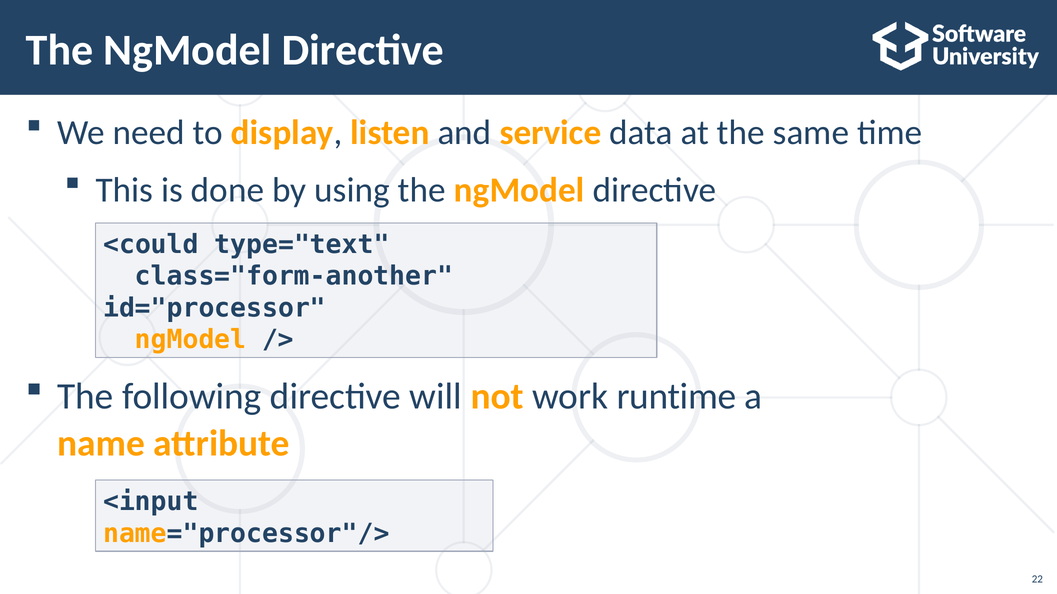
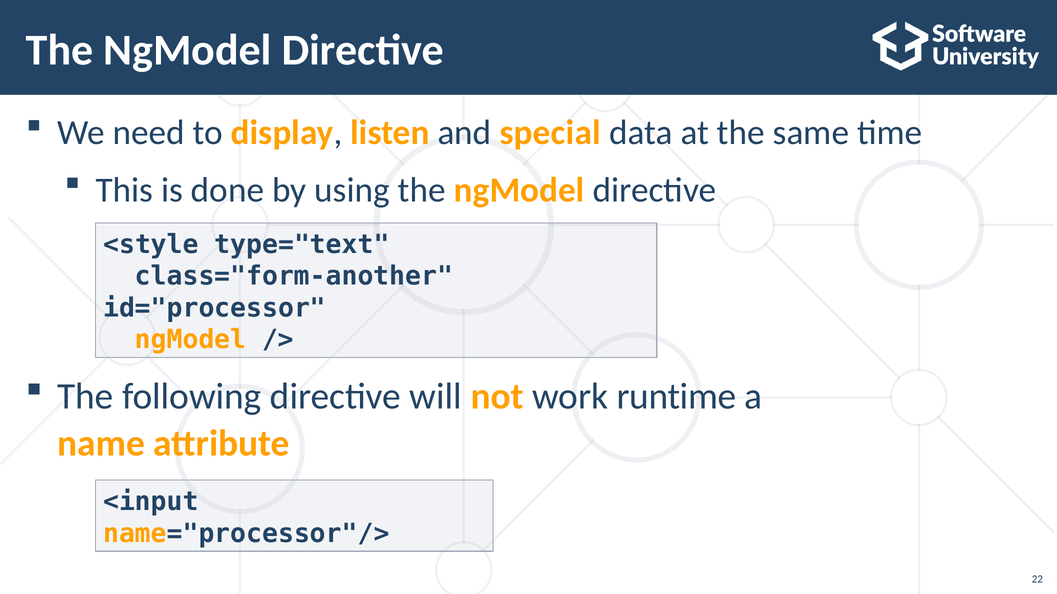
service: service -> special (550, 133)
<could: <could -> <style (151, 245)
